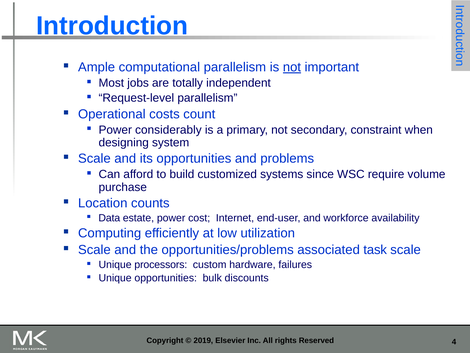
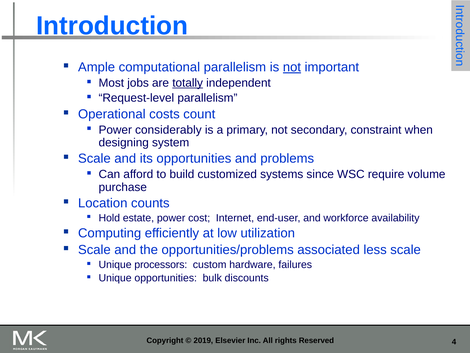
totally underline: none -> present (188, 83)
Data: Data -> Hold (109, 218)
task: task -> less (375, 250)
